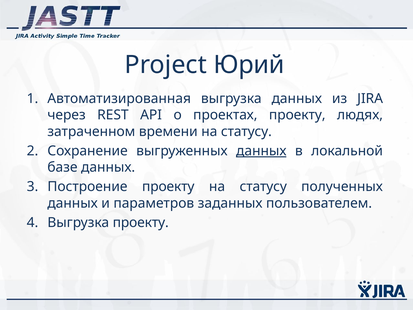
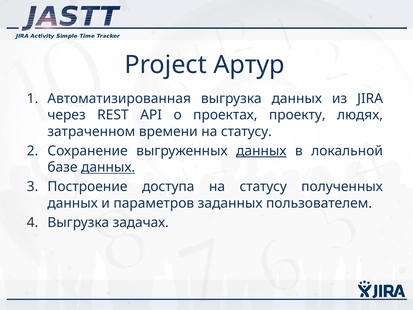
Юрий: Юрий -> Артур (249, 65)
данных underline: none -> present (108, 167)
Построение проекту: проекту -> доступа (168, 187)
Выгрузка проекту: проекту -> задачах (141, 222)
